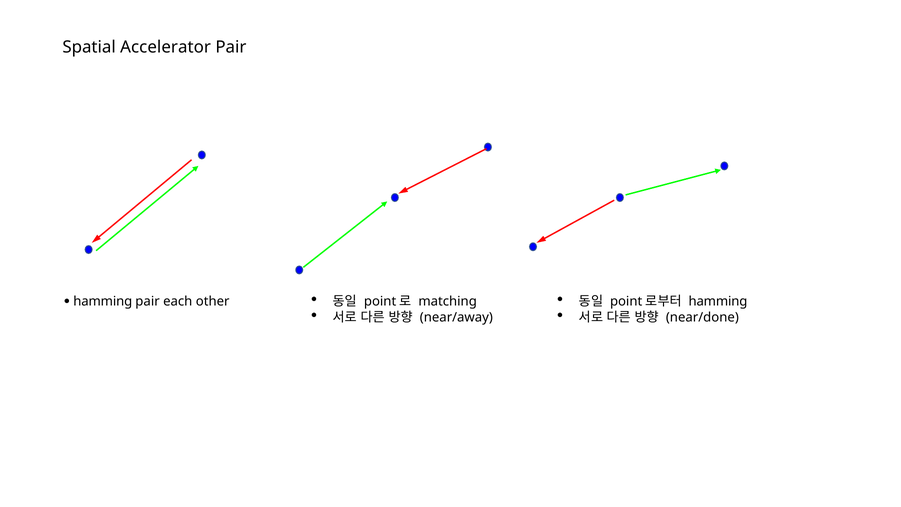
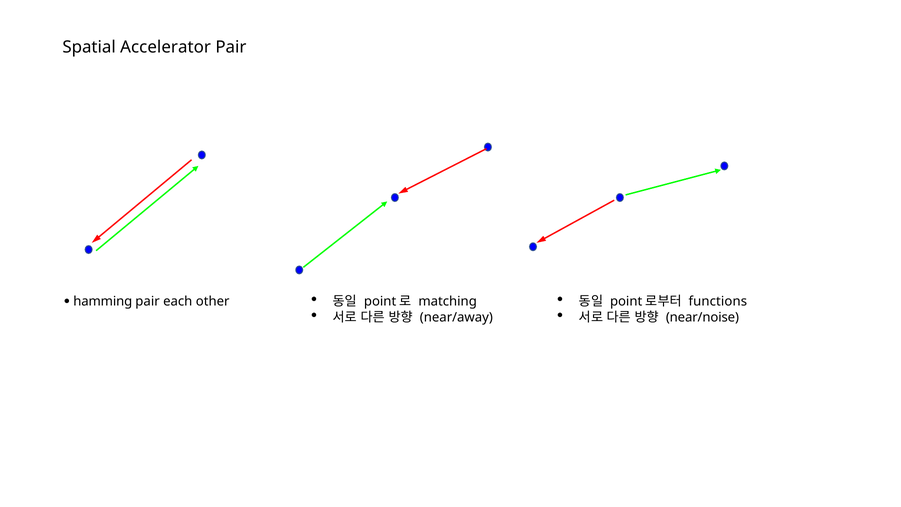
hamming: hamming -> functions (718, 301)
near/done: near/done -> near/noise (702, 317)
